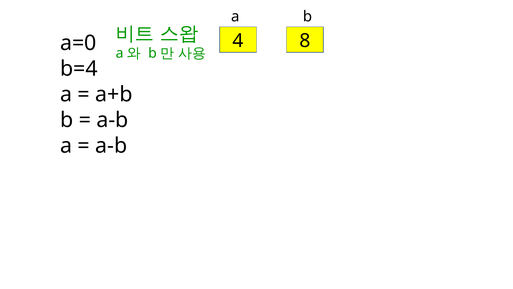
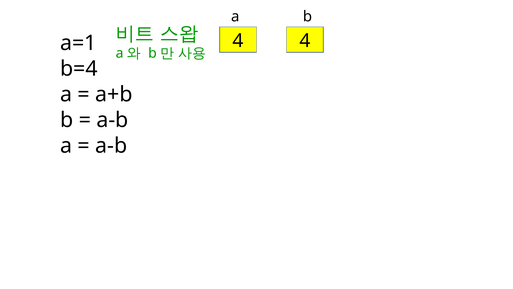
4 8: 8 -> 4 (305, 41)
a=0: a=0 -> a=1 (78, 43)
